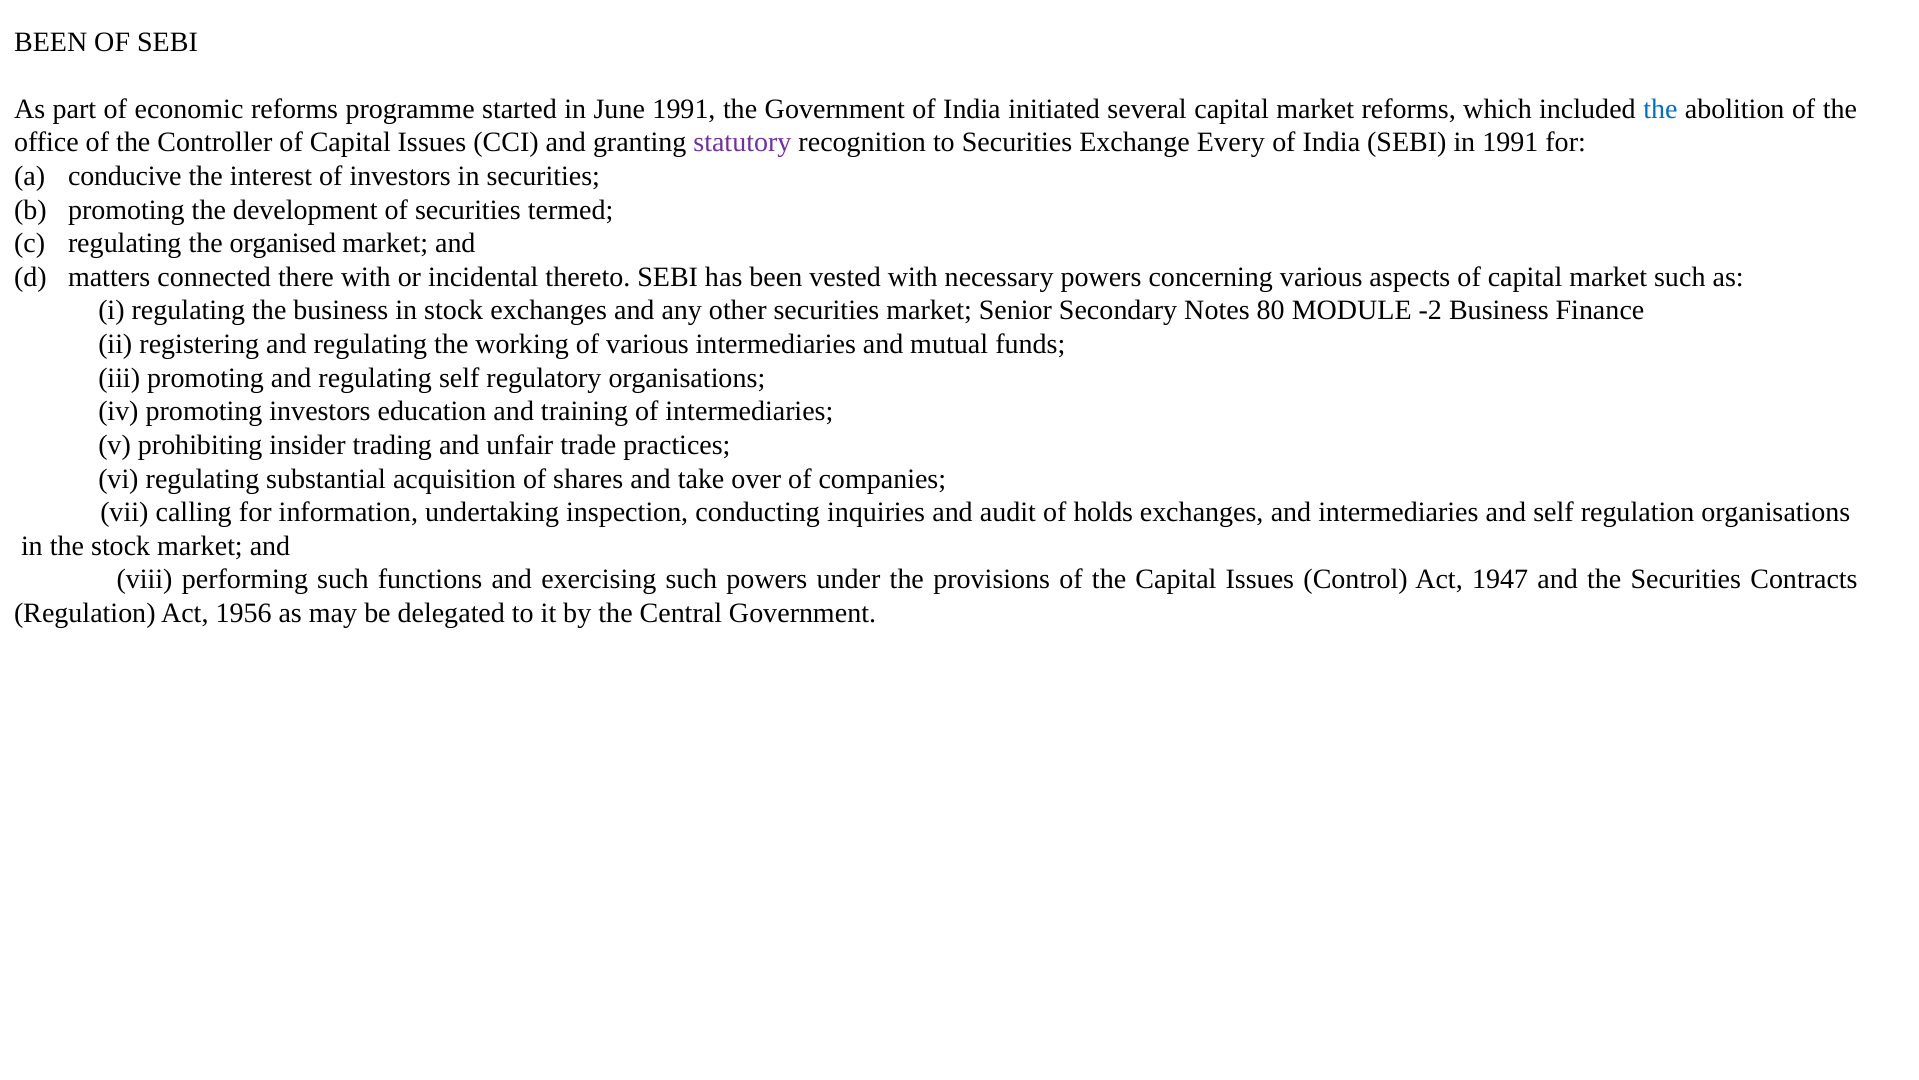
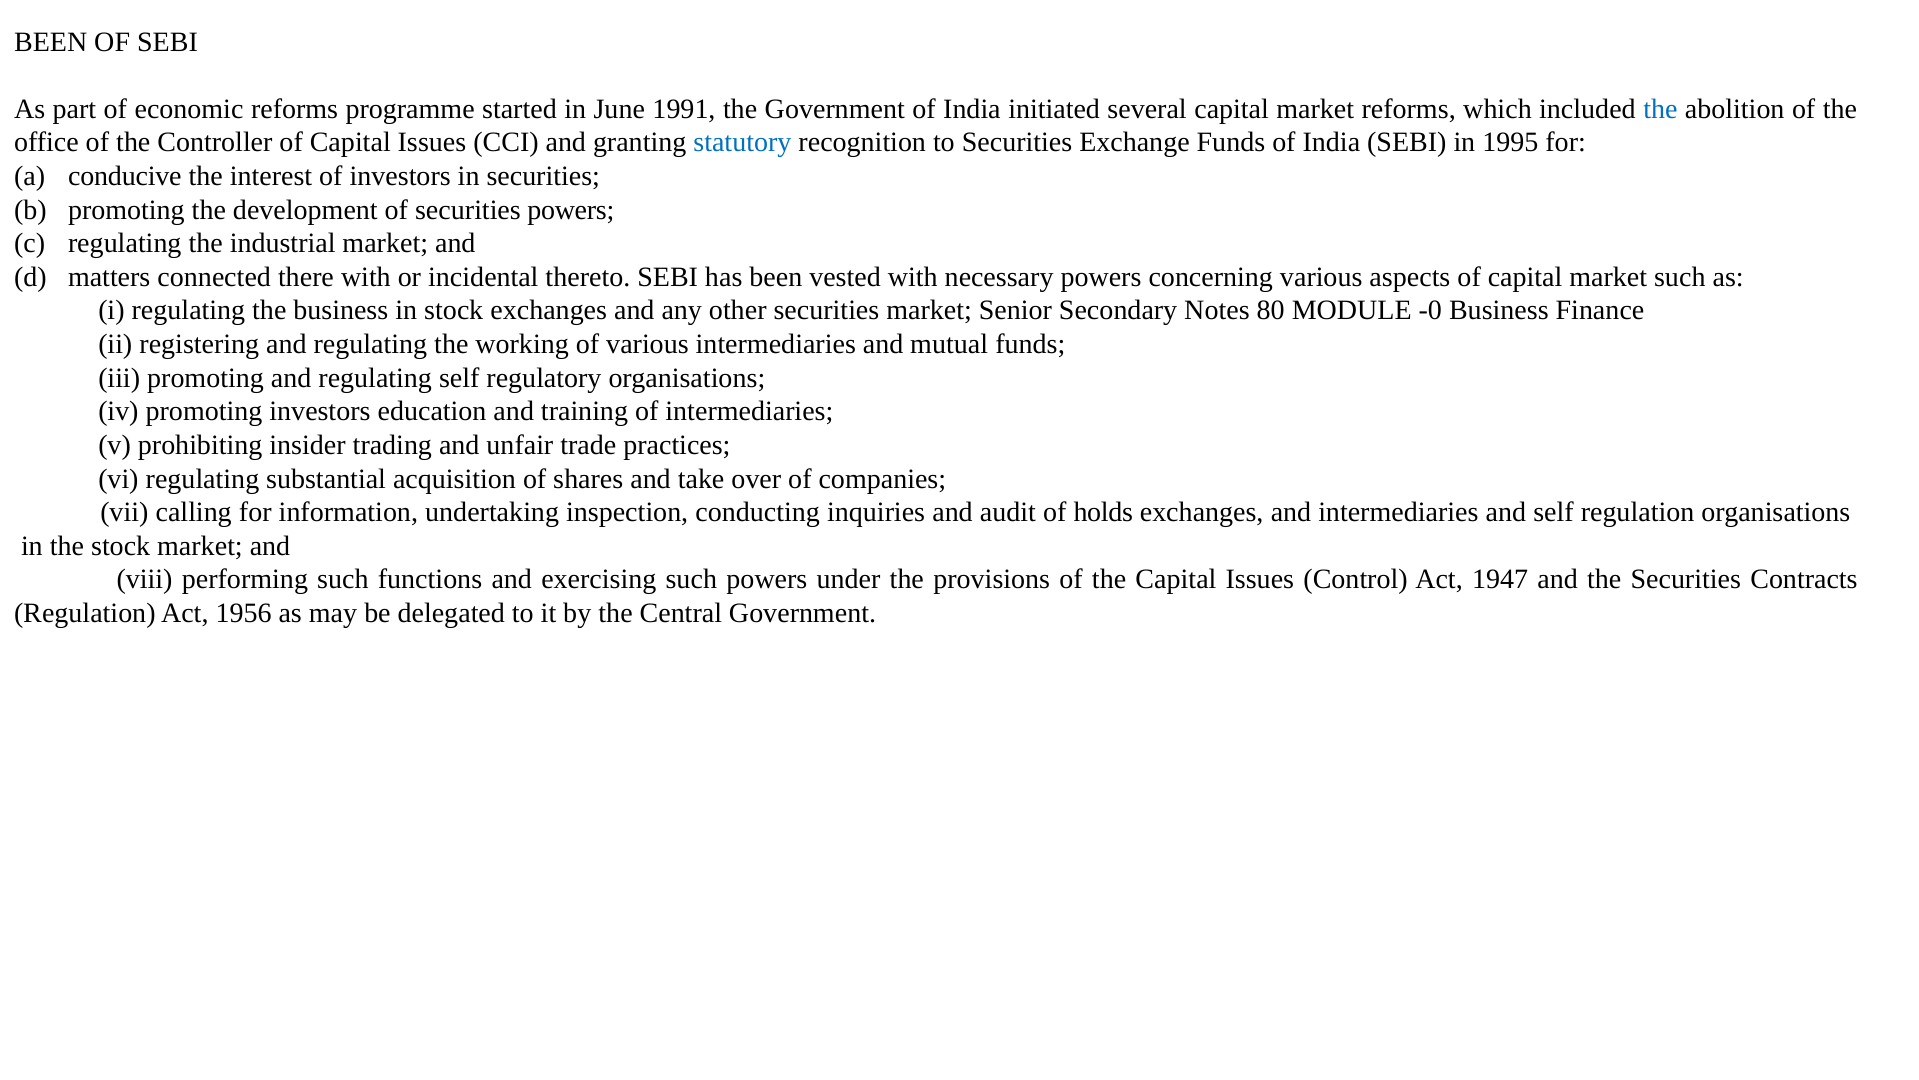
statutory colour: purple -> blue (742, 143)
Exchange Every: Every -> Funds (1231, 143)
in 1991: 1991 -> 1995 (1510, 143)
securities termed: termed -> powers (571, 210)
organised: organised -> industrial (283, 243)
-2: -2 -> -0 (1430, 311)
